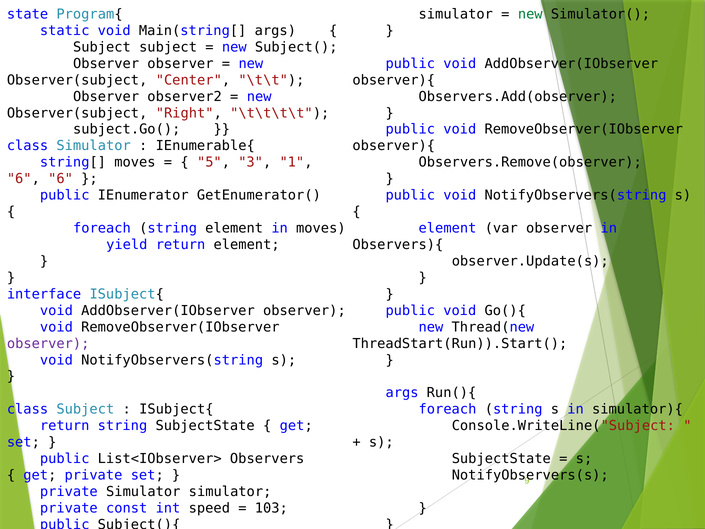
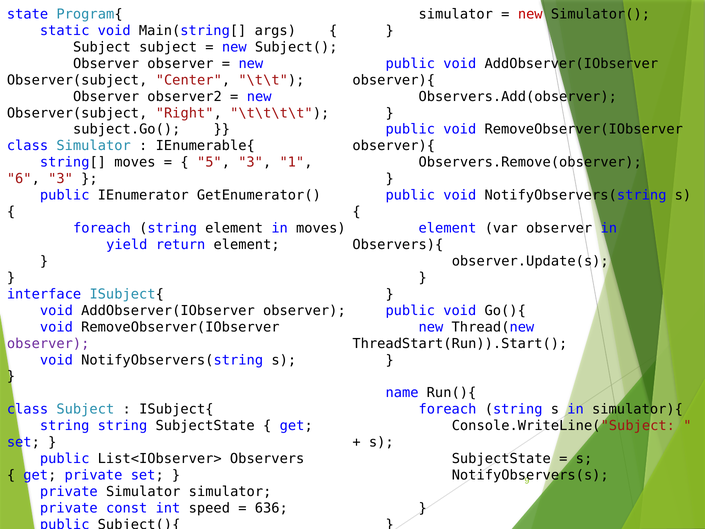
new colour: green -> red (530, 14)
6 6: 6 -> 3 (61, 179)
args: args -> name (402, 393)
return: return -> string (65, 426)
103: 103 -> 636 (271, 508)
